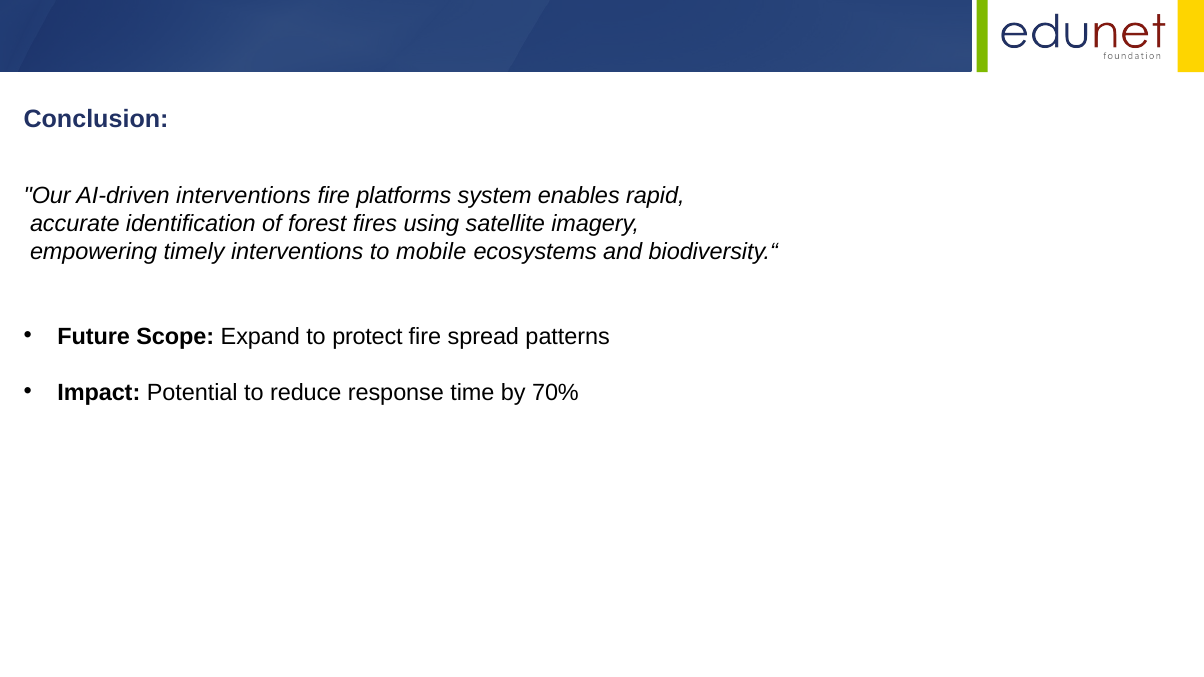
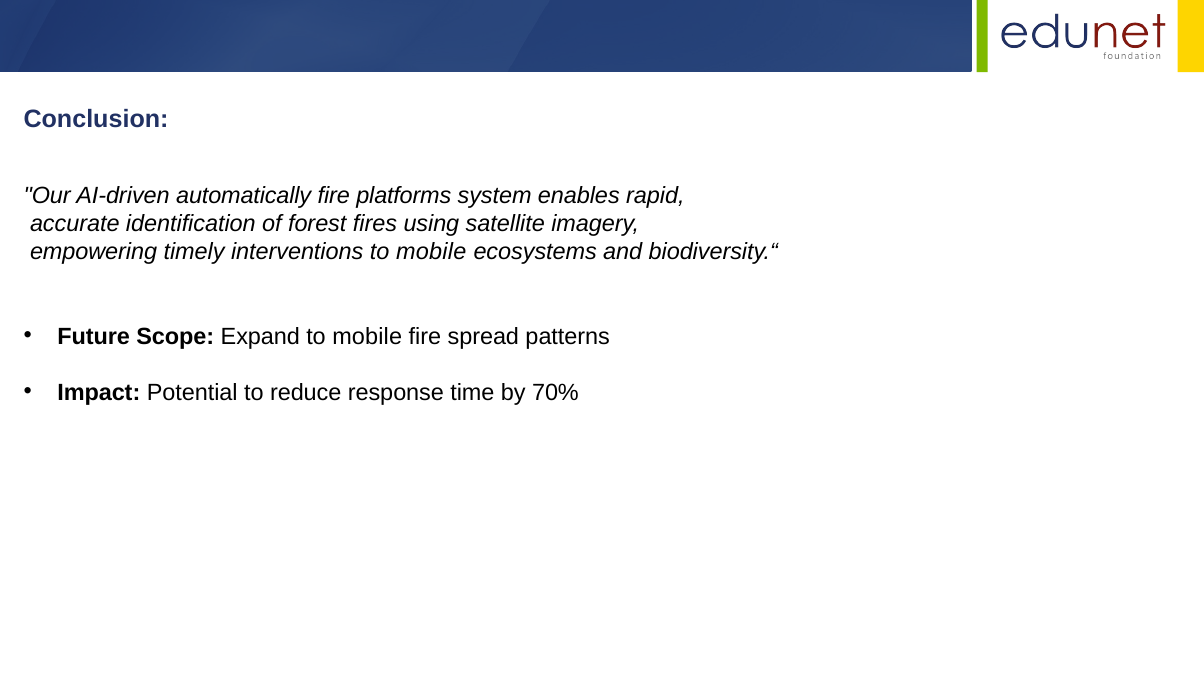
AI-driven interventions: interventions -> automatically (244, 196)
Expand to protect: protect -> mobile (367, 336)
